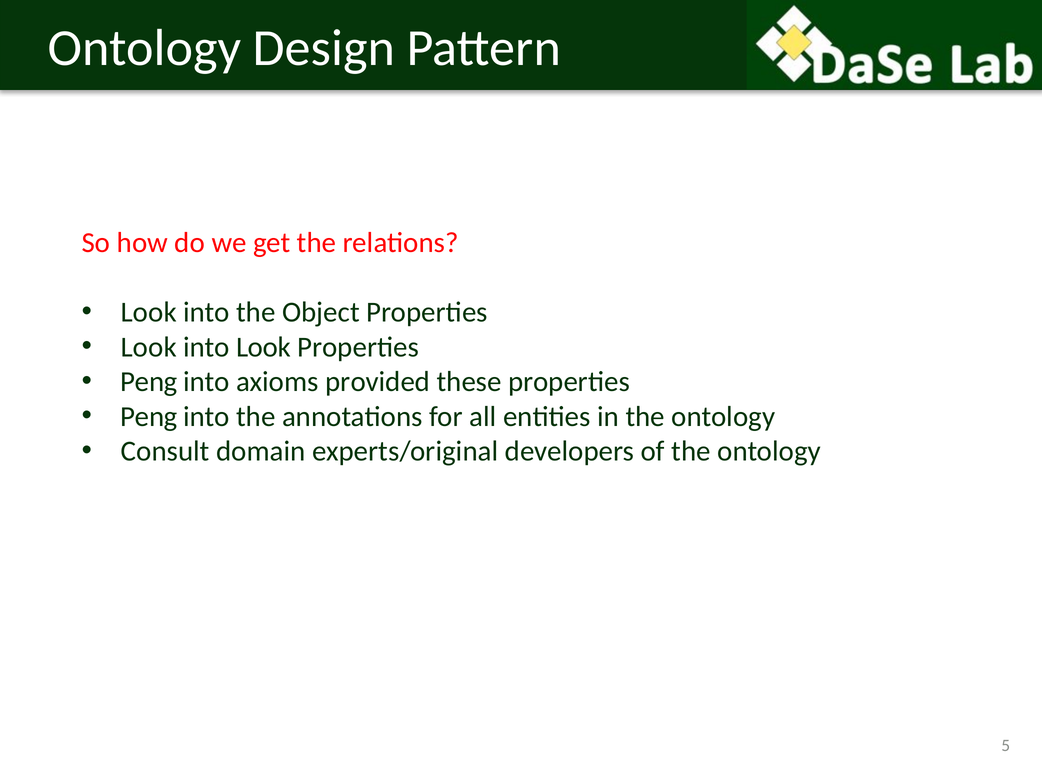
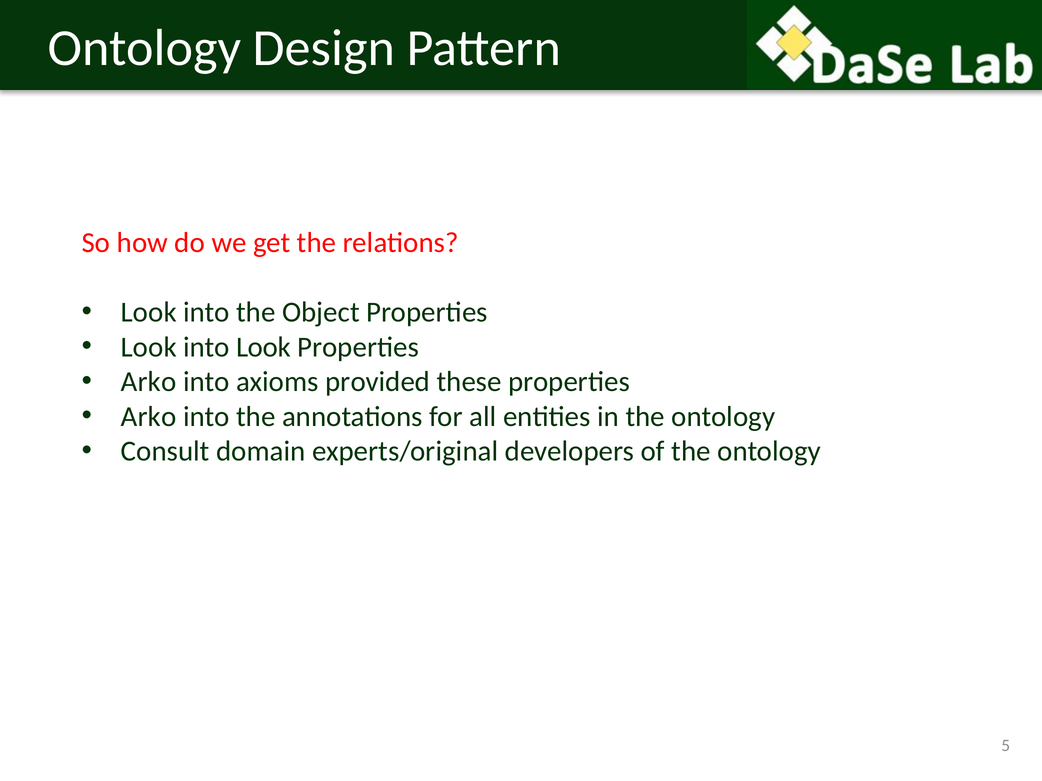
Peng: Peng -> Arko (149, 382)
Peng: Peng -> Arko (149, 417)
